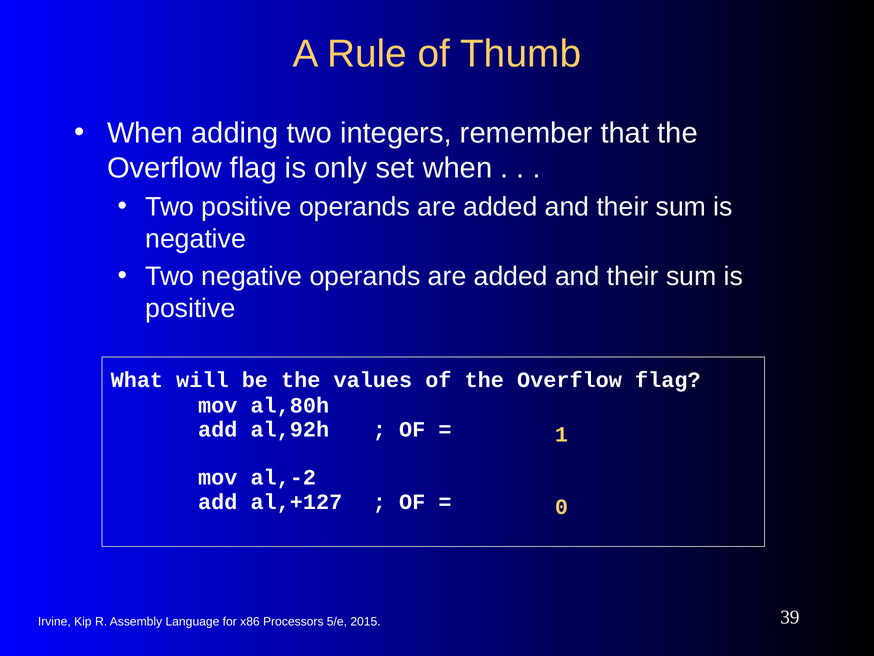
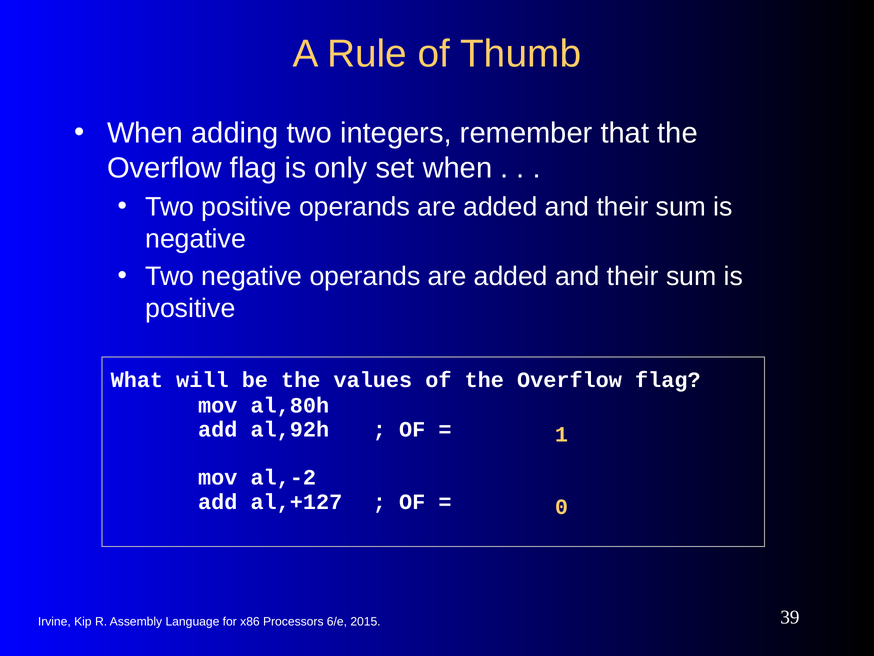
5/e: 5/e -> 6/e (337, 621)
